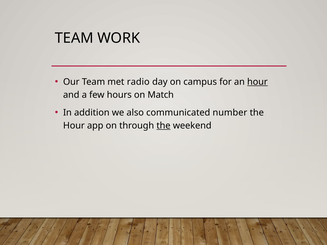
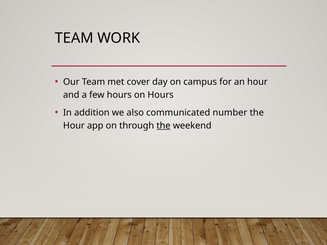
radio: radio -> cover (138, 82)
hour underline: present -> none (257, 82)
on Match: Match -> Hours (161, 95)
